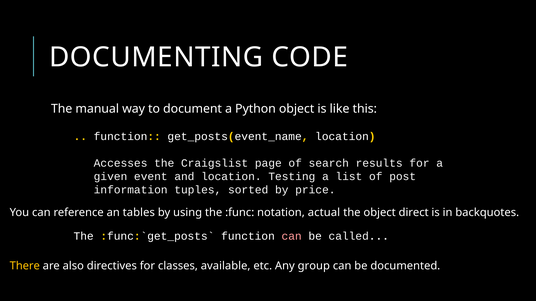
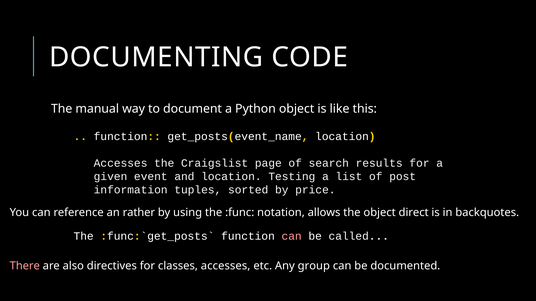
tables: tables -> rather (139, 213)
actual: actual -> allows (324, 213)
There colour: yellow -> pink (25, 266)
classes available: available -> accesses (226, 266)
